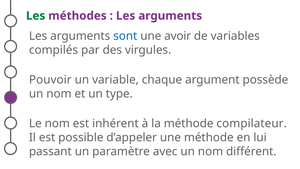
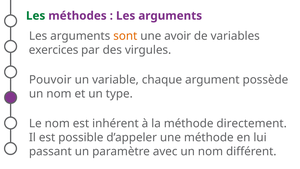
sont colour: blue -> orange (125, 36)
compilés: compilés -> exercices (54, 50)
compilateur: compilateur -> directement (252, 123)
